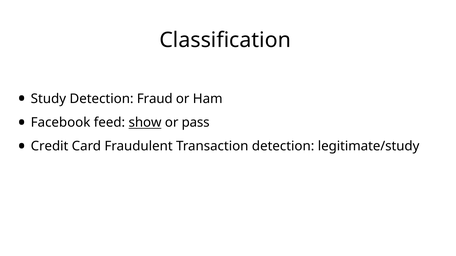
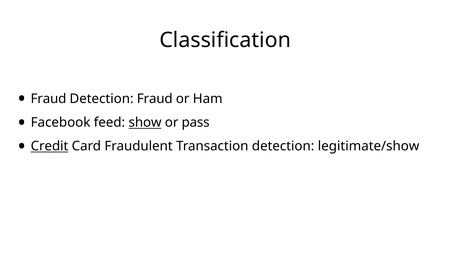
Study: Study -> Fraud (49, 99)
Credit underline: none -> present (50, 147)
legitimate/study: legitimate/study -> legitimate/show (369, 147)
